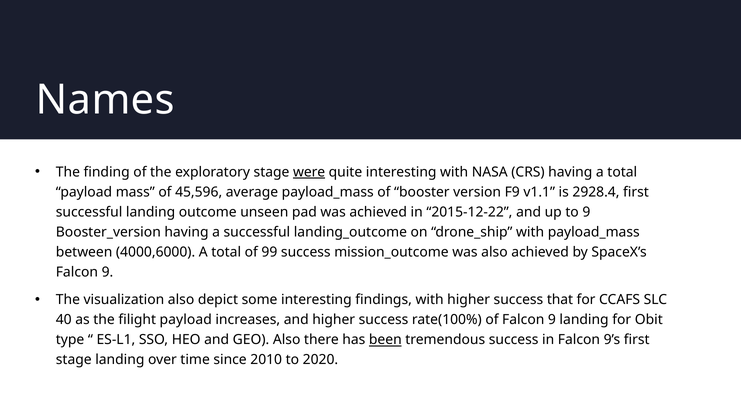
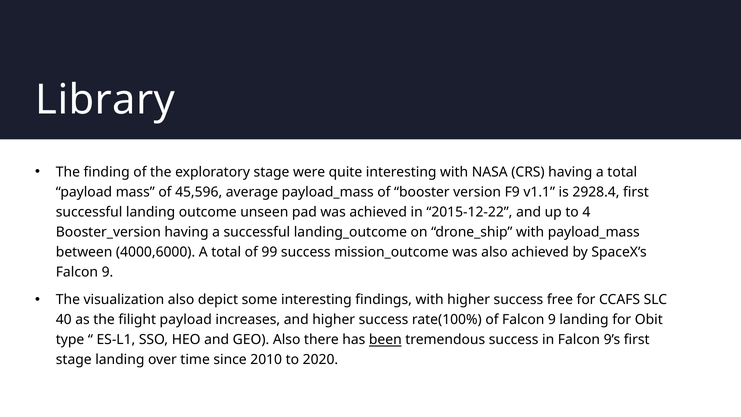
Names: Names -> Library (105, 100)
were underline: present -> none (309, 172)
to 9: 9 -> 4 (586, 212)
that: that -> free (560, 300)
